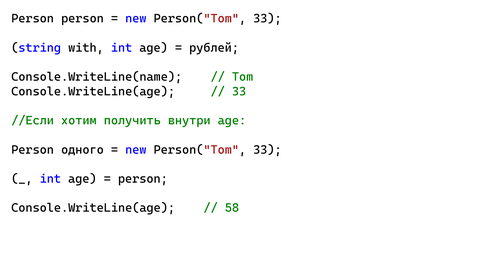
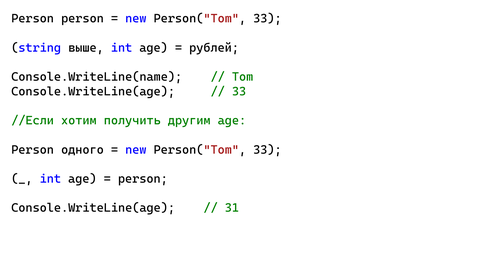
with: with -> выше (86, 48)
внутри: внутри -> другим (189, 121)
58: 58 -> 31 (232, 208)
